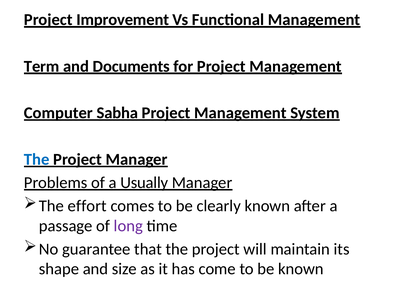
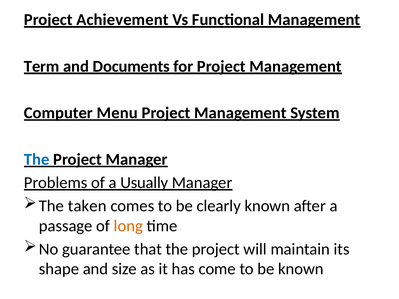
Improvement: Improvement -> Achievement (122, 20)
Sabha: Sabha -> Menu (117, 113)
effort: effort -> taken (87, 206)
long colour: purple -> orange (128, 226)
